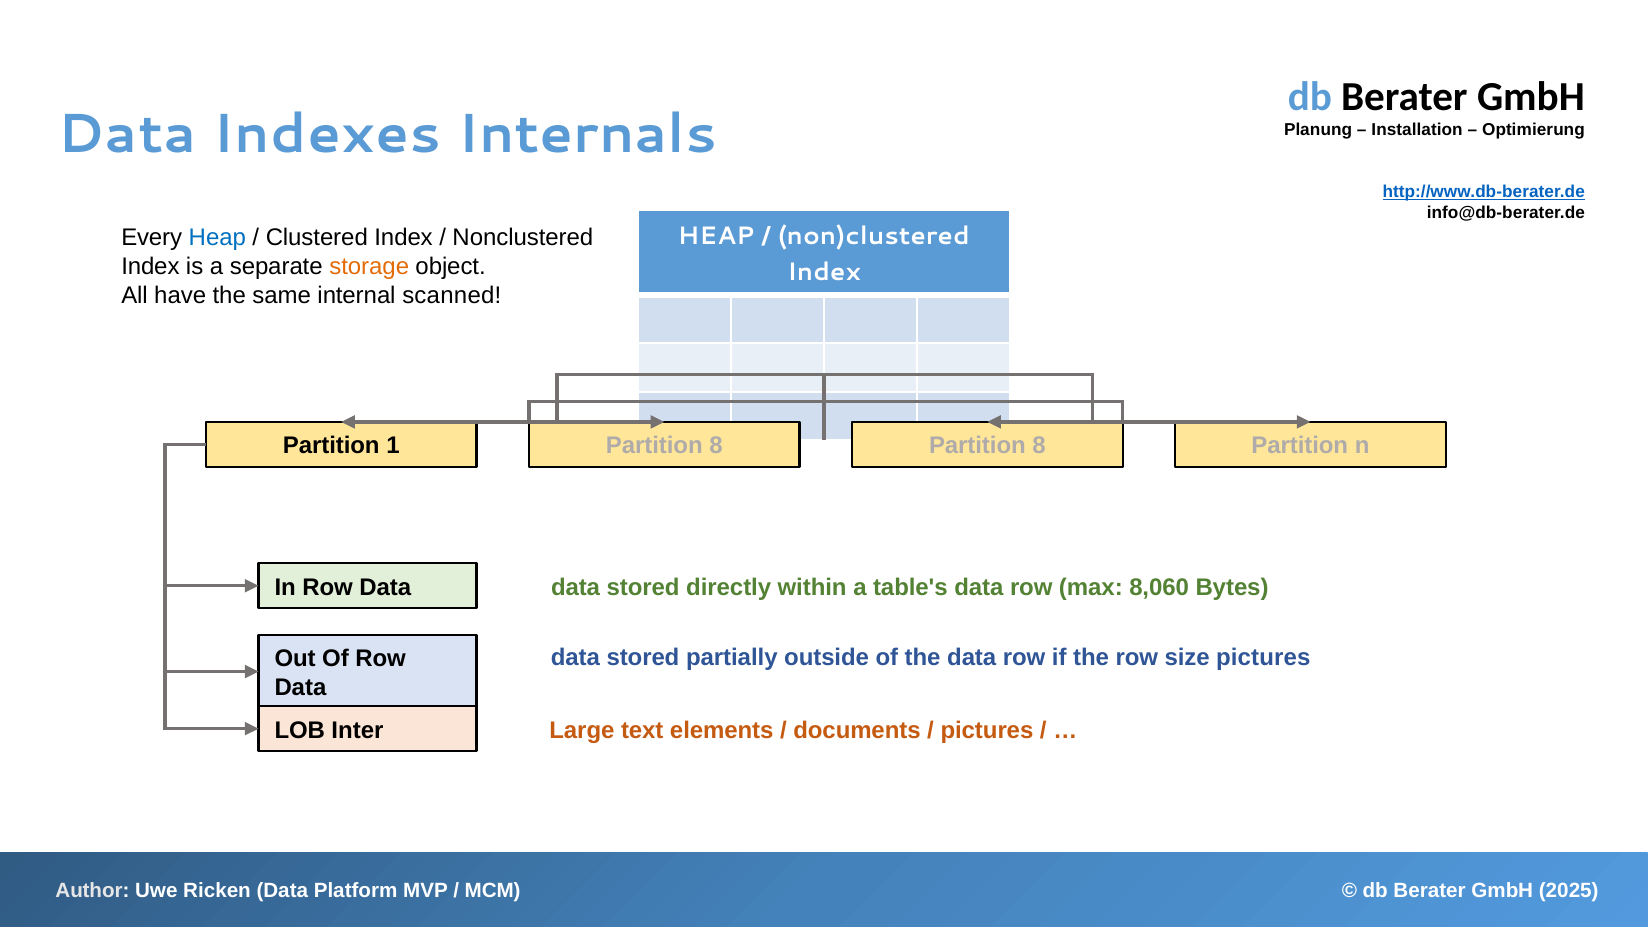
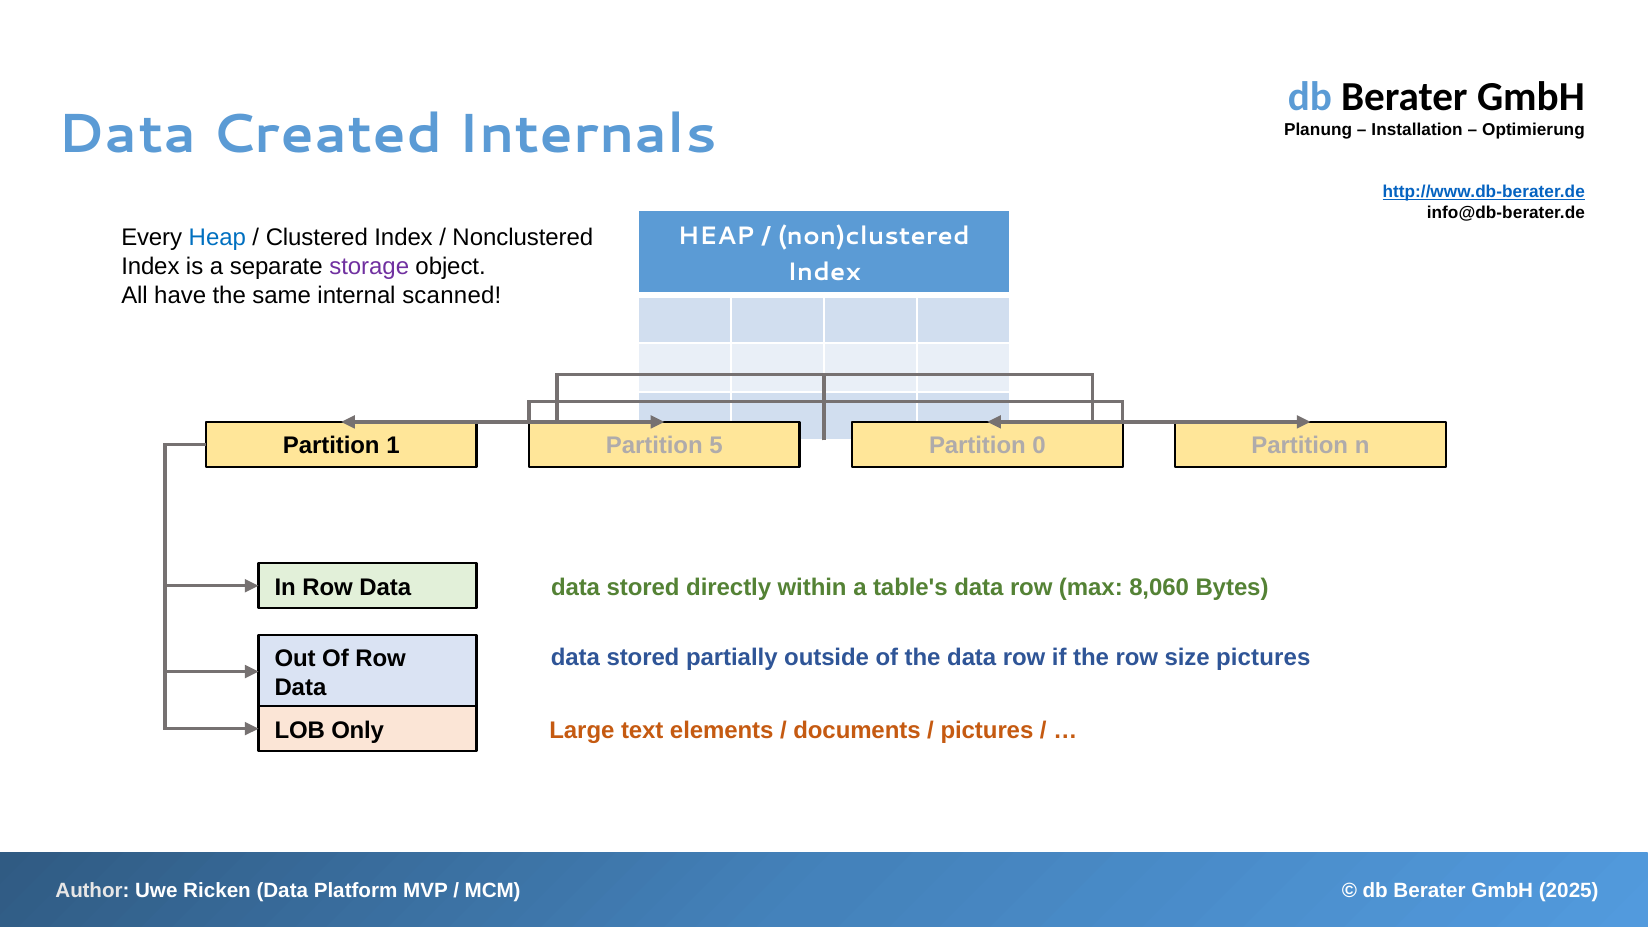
Indexes: Indexes -> Created (327, 135)
storage colour: orange -> purple (369, 266)
1 Partition 8: 8 -> 5 (716, 446)
8: 8 -> 0 (1039, 446)
Inter: Inter -> Only (358, 730)
